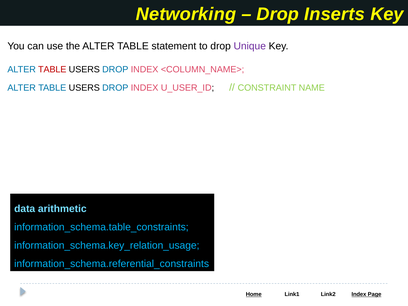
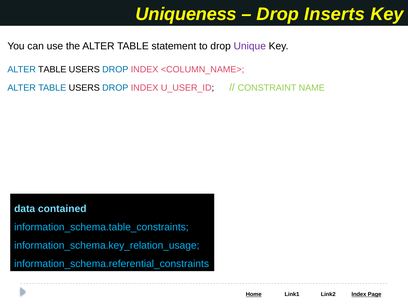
Networking: Networking -> Uniqueness (186, 14)
TABLE colour: red -> black (52, 70)
arithmetic: arithmetic -> contained (62, 209)
